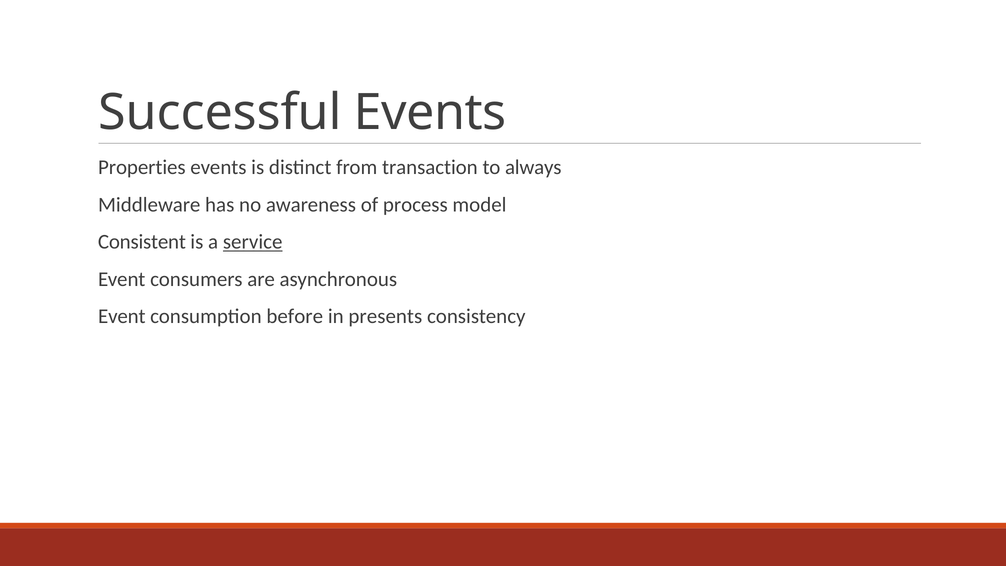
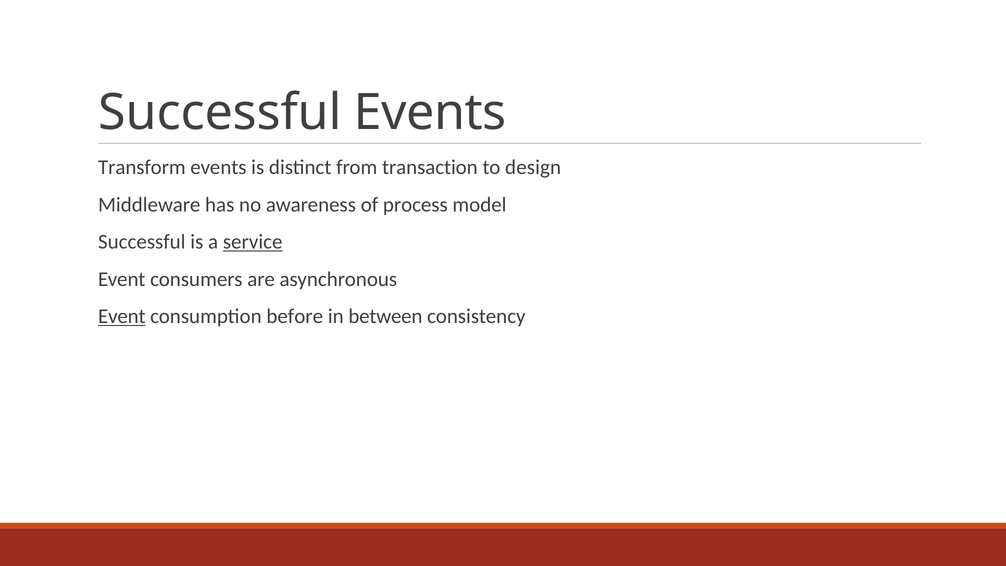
Properties: Properties -> Transform (142, 167)
always: always -> design (533, 167)
Consistent: Consistent -> Successful (142, 242)
Event underline: none -> present (122, 317)
presents: presents -> between (385, 317)
